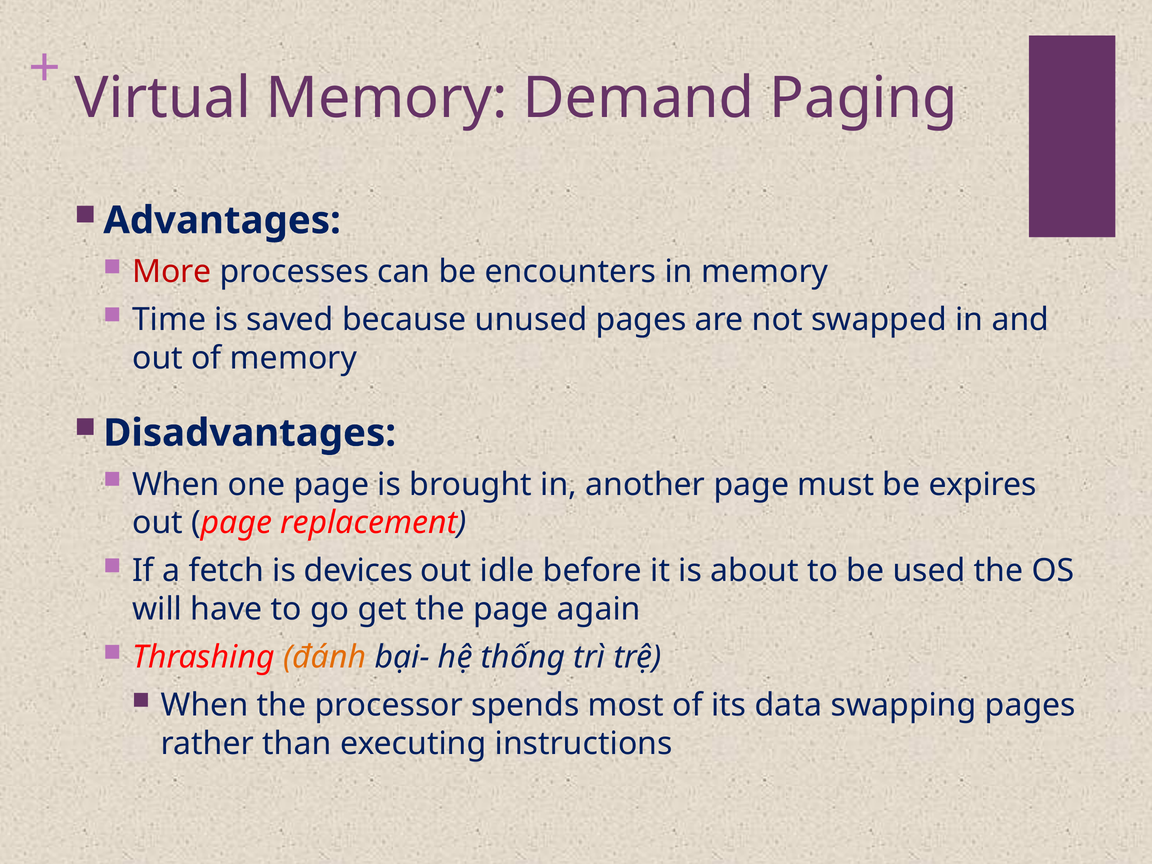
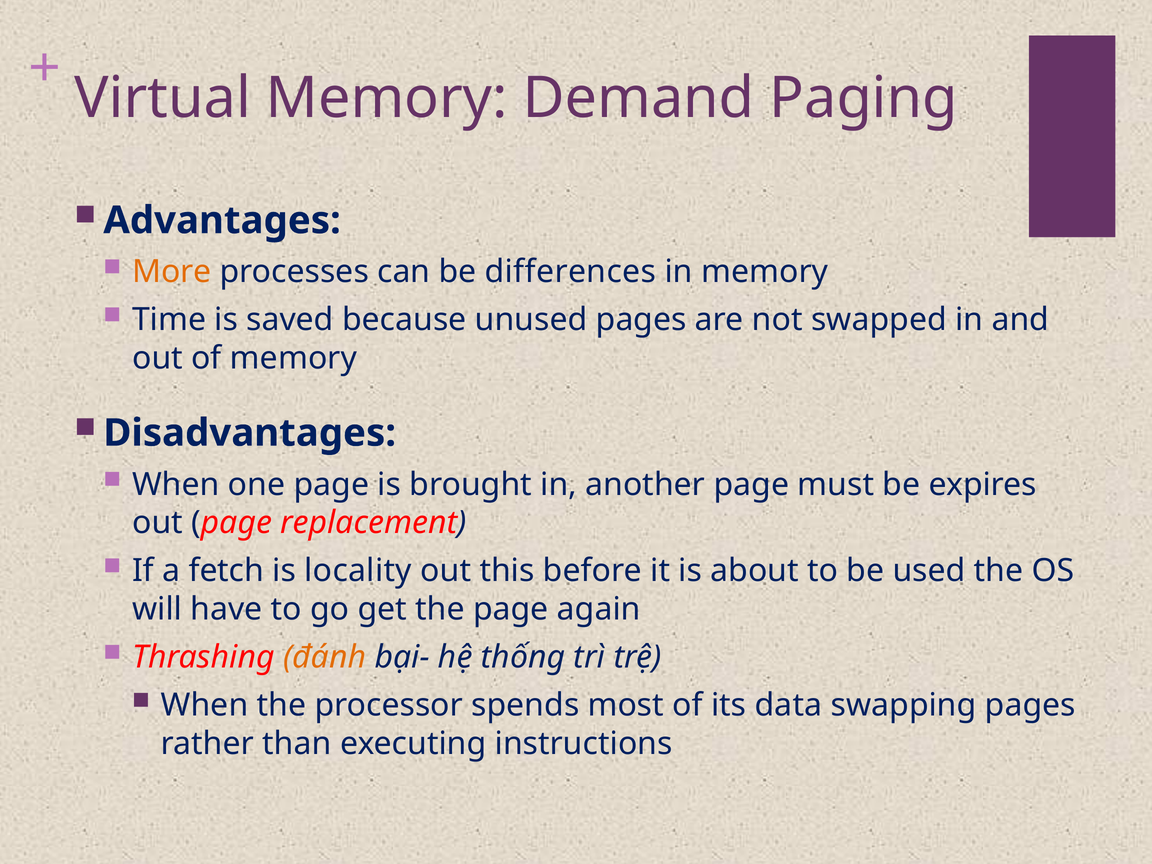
More colour: red -> orange (172, 272)
encounters: encounters -> differences (570, 272)
devices: devices -> locality (358, 571)
idle: idle -> this (507, 571)
